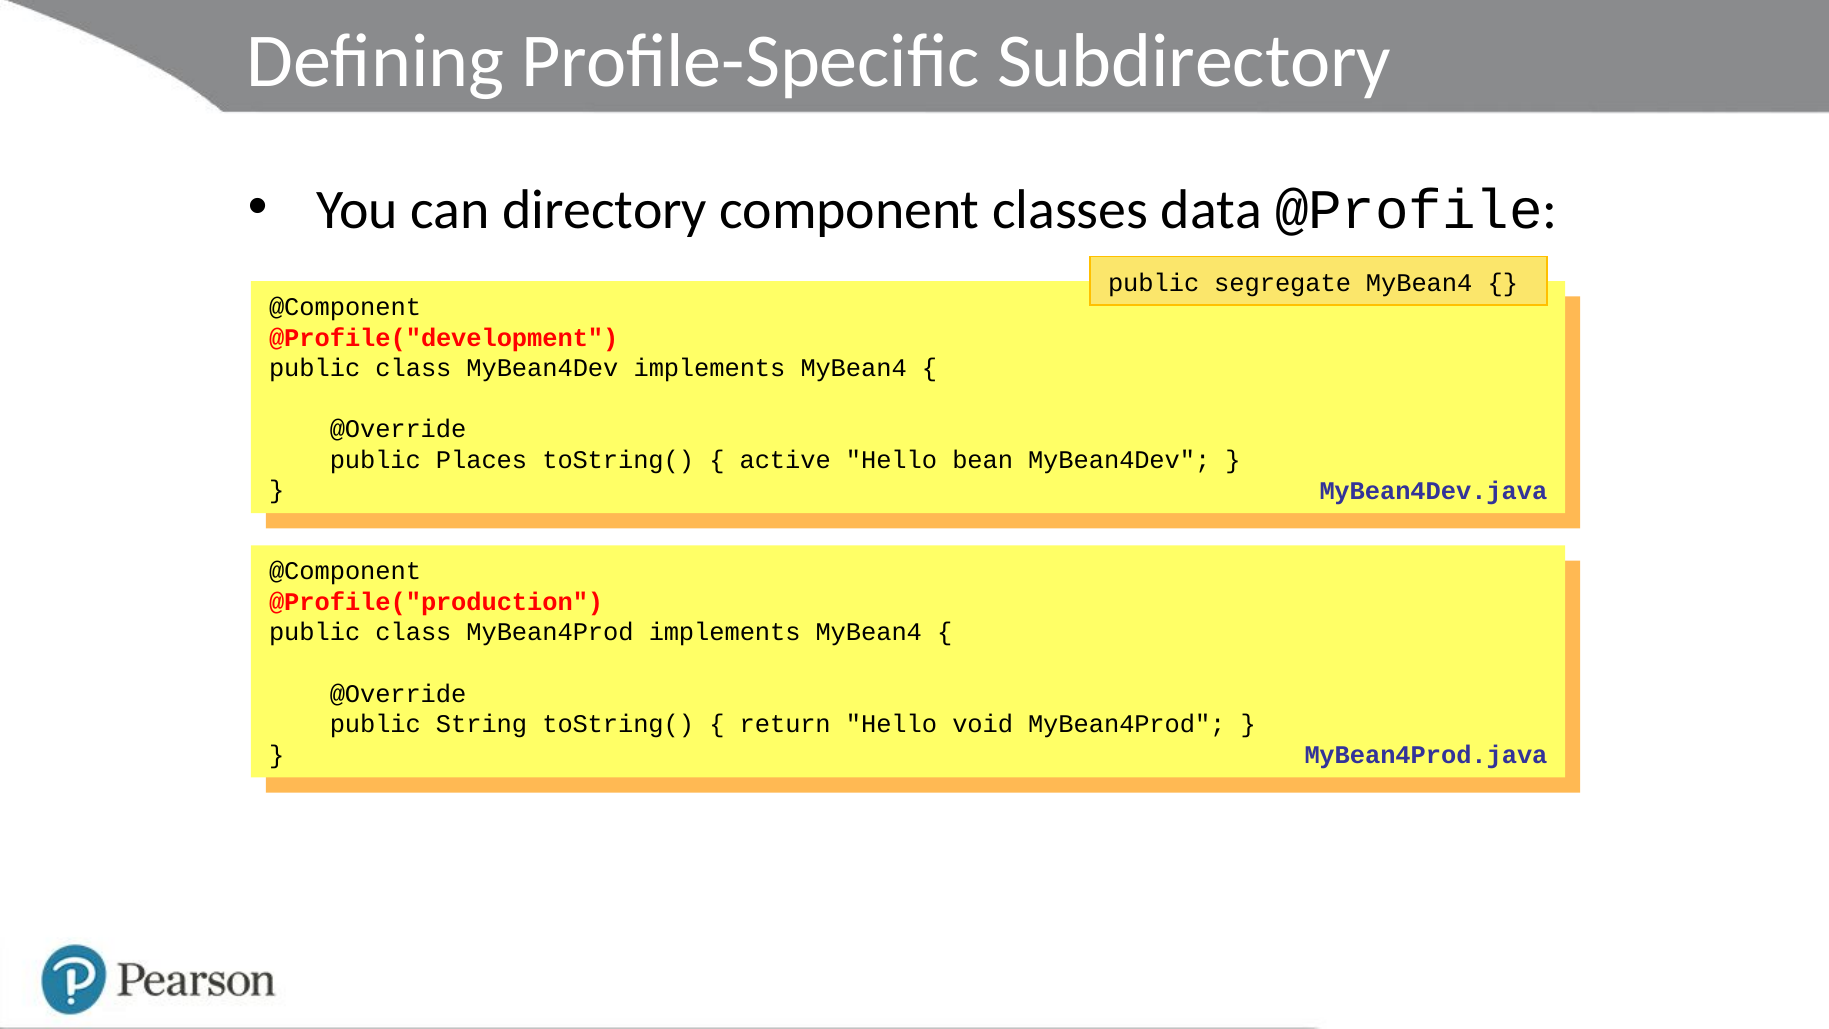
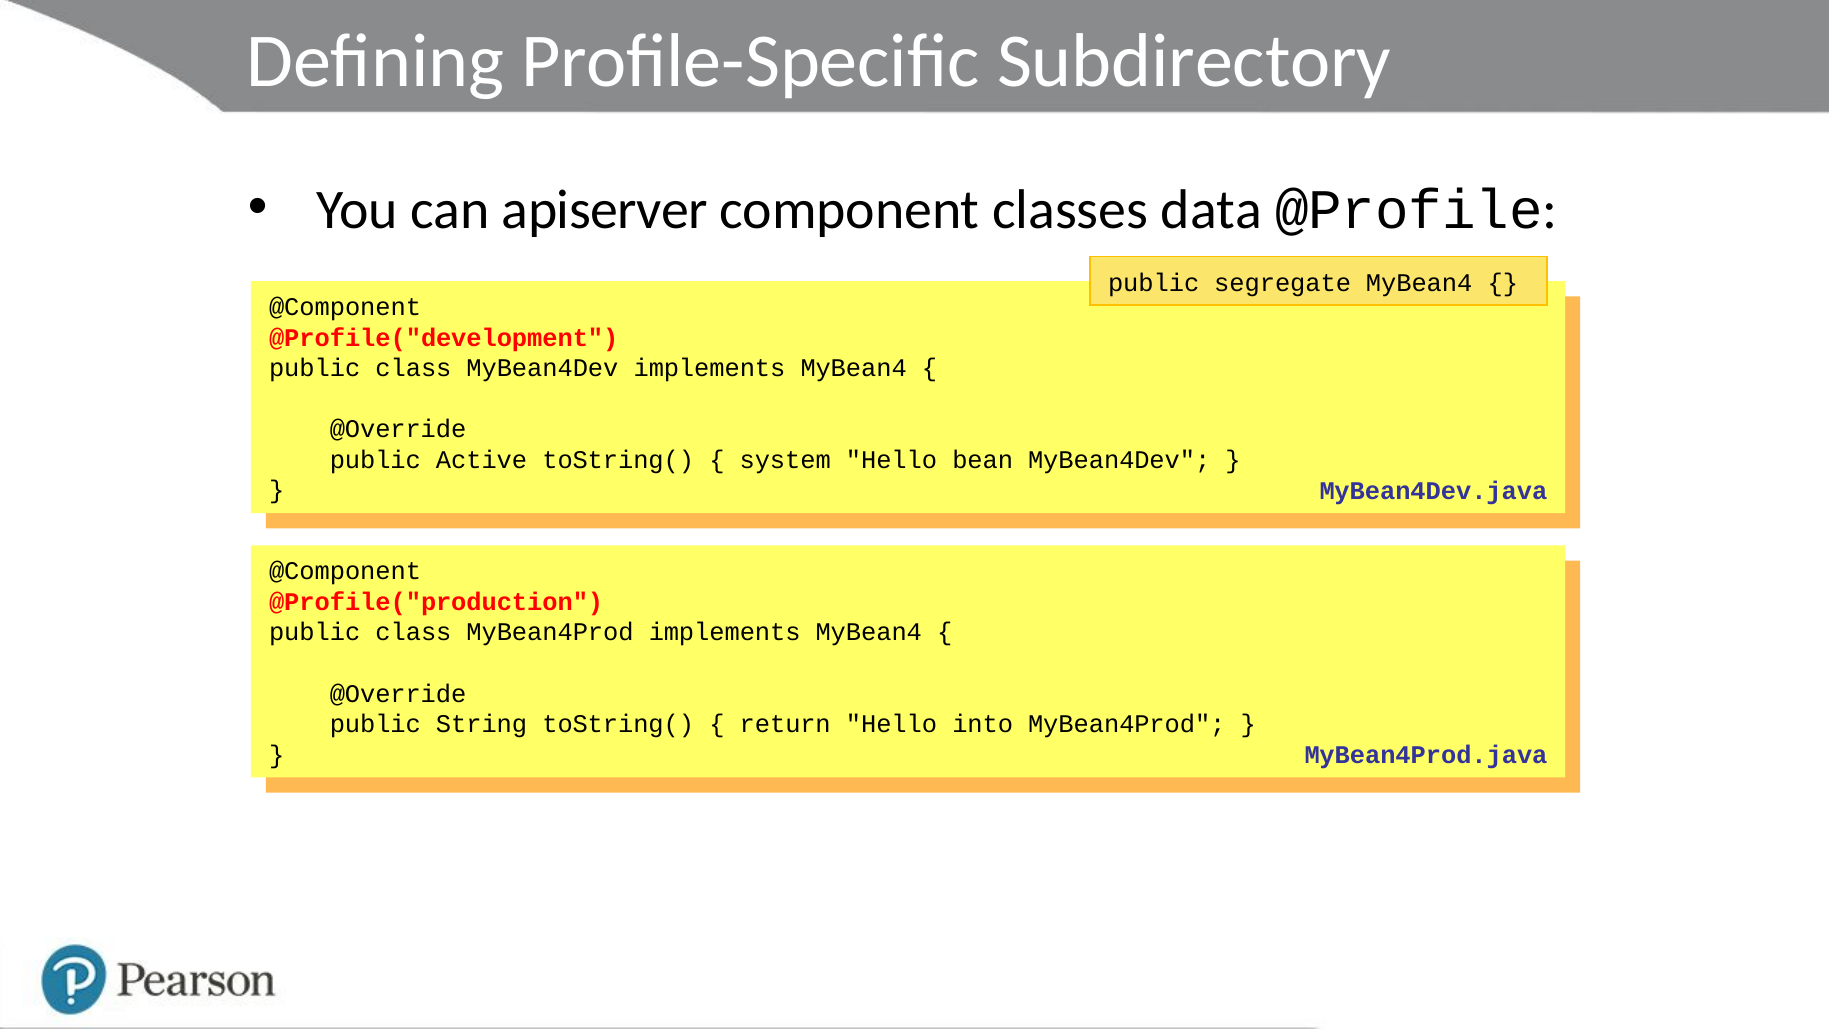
directory: directory -> apiserver (605, 210)
Places: Places -> Active (482, 460)
active: active -> system (785, 460)
void: void -> into (983, 724)
